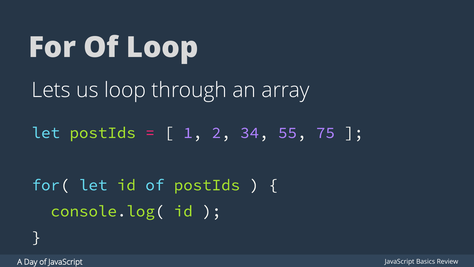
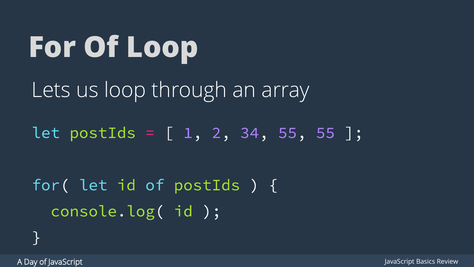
55 75: 75 -> 55 (325, 133)
